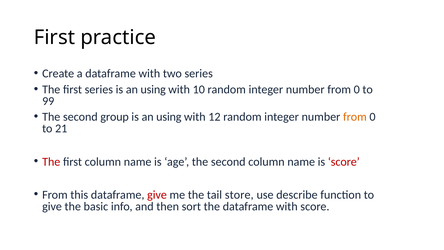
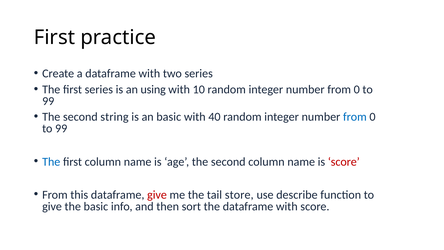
group: group -> string (114, 117)
using: using -> basic (169, 117)
12: 12 -> 40 (214, 117)
from colour: orange -> blue (355, 117)
21: 21 -> 99 (61, 129)
The colour: red -> blue (51, 162)
